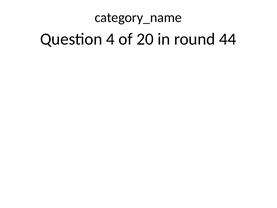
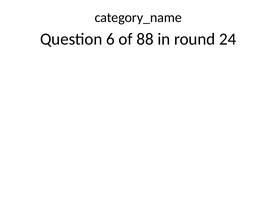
4: 4 -> 6 (110, 39)
20: 20 -> 88 (145, 39)
44: 44 -> 24 (228, 39)
